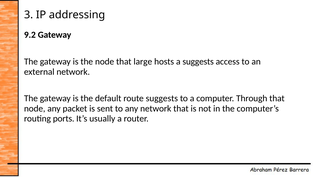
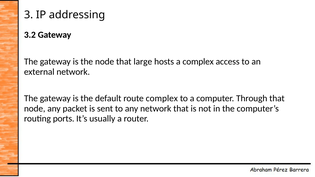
9.2: 9.2 -> 3.2 (30, 35)
a suggests: suggests -> complex (198, 62)
route suggests: suggests -> complex (162, 99)
